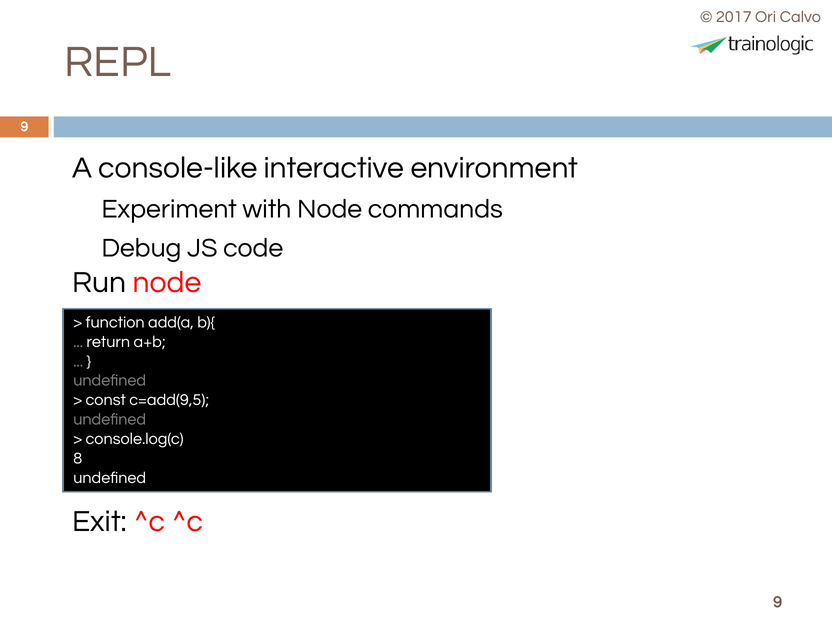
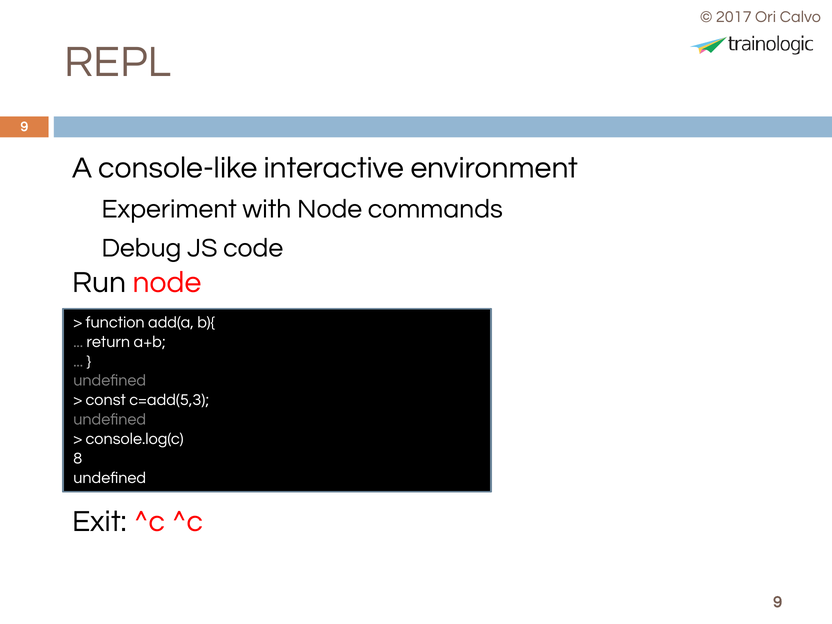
c=add(9,5: c=add(9,5 -> c=add(5,3 (169, 400)
